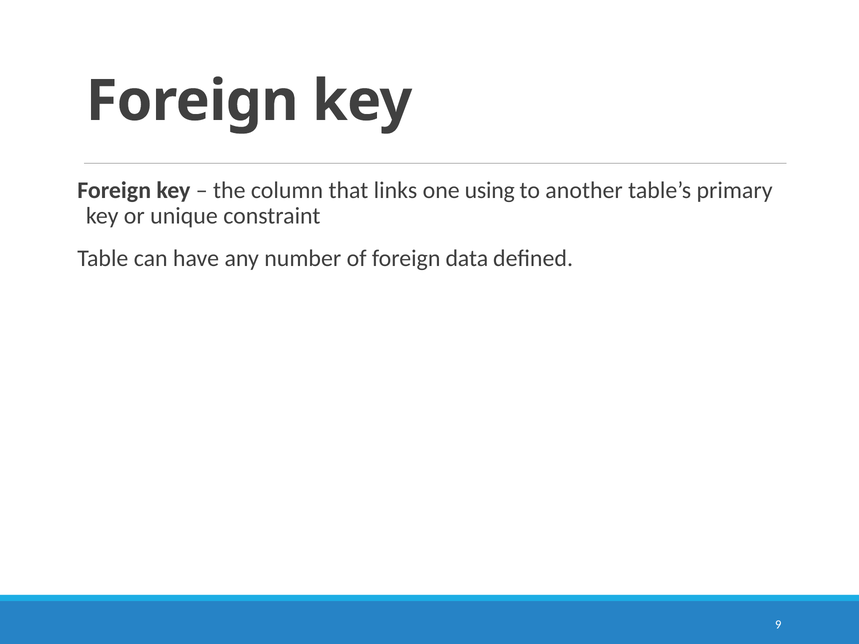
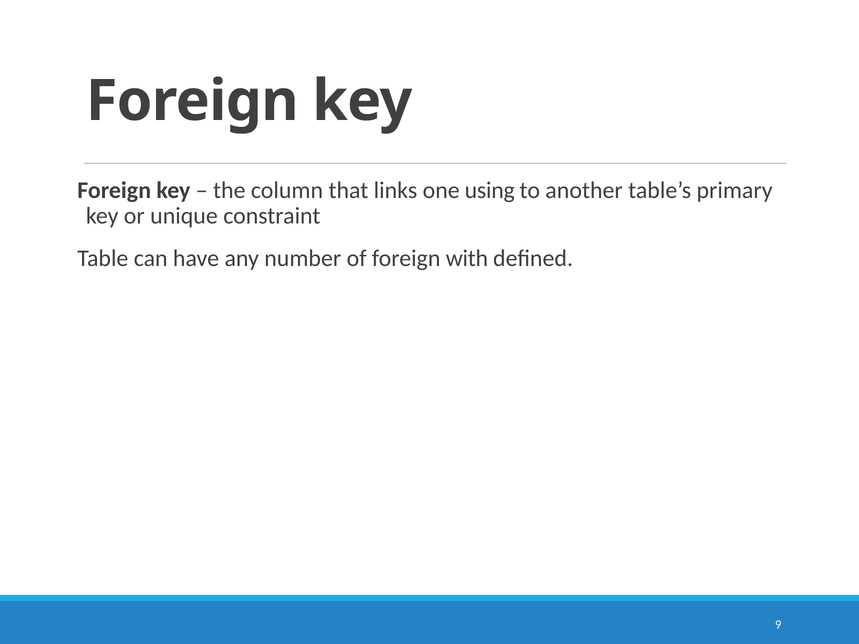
data: data -> with (467, 259)
